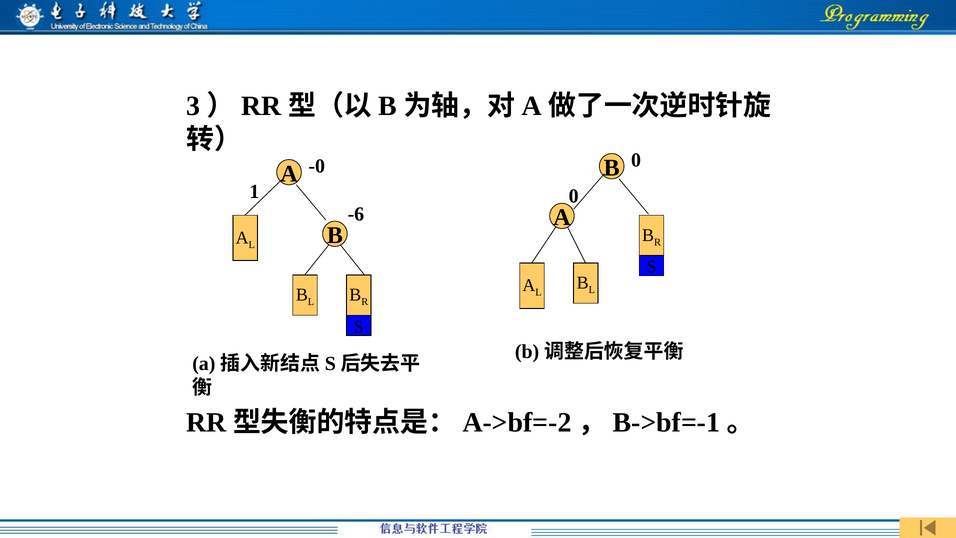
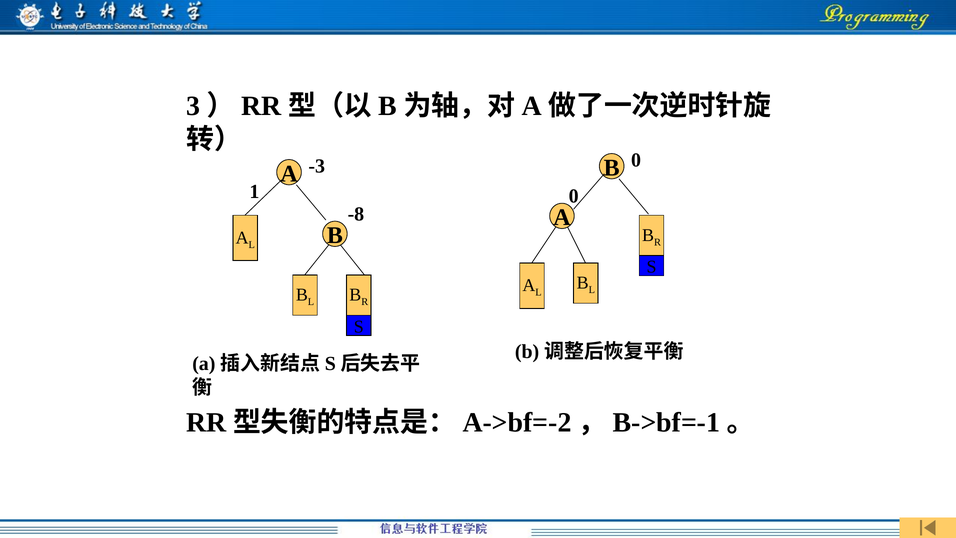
-0: -0 -> -3 (317, 166)
-6: -6 -> -8 (356, 214)
